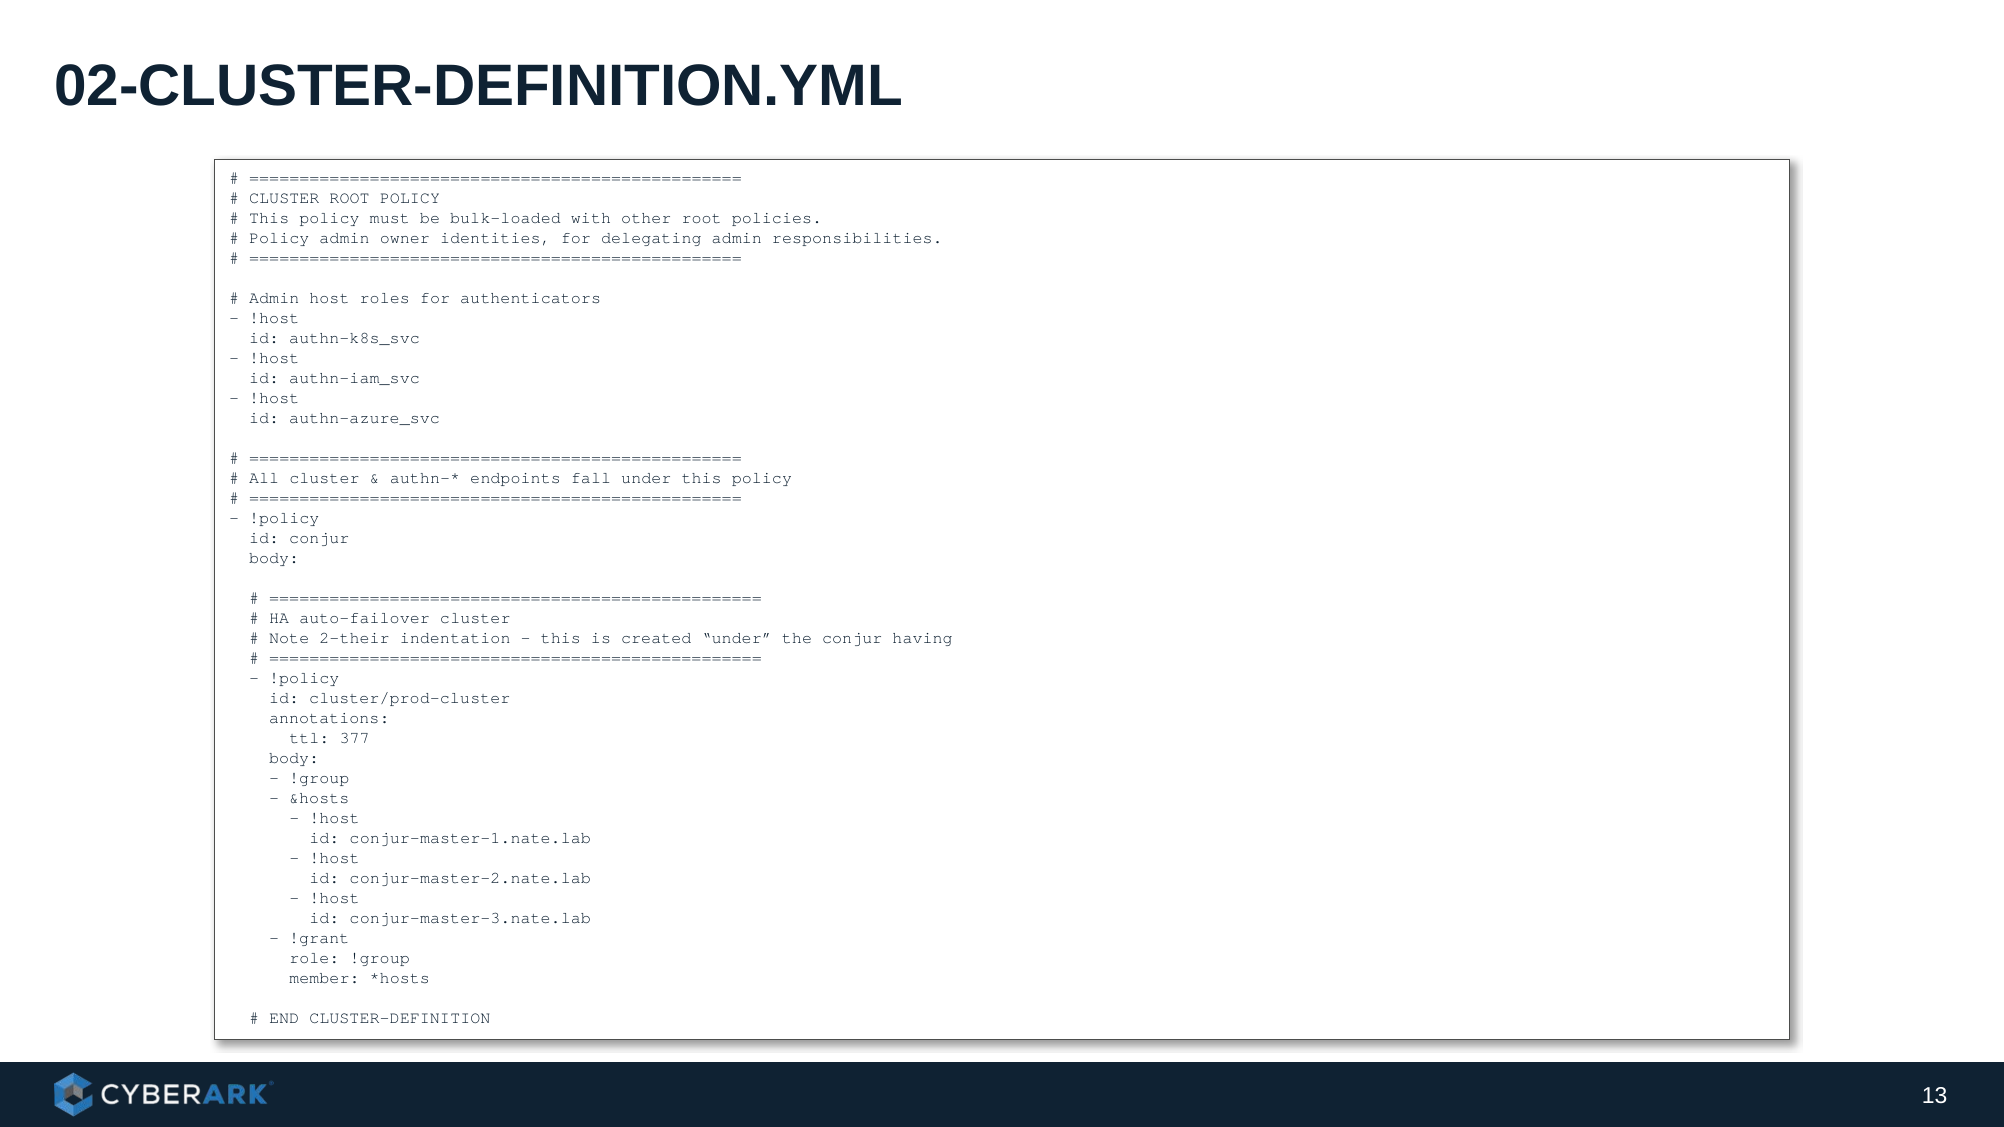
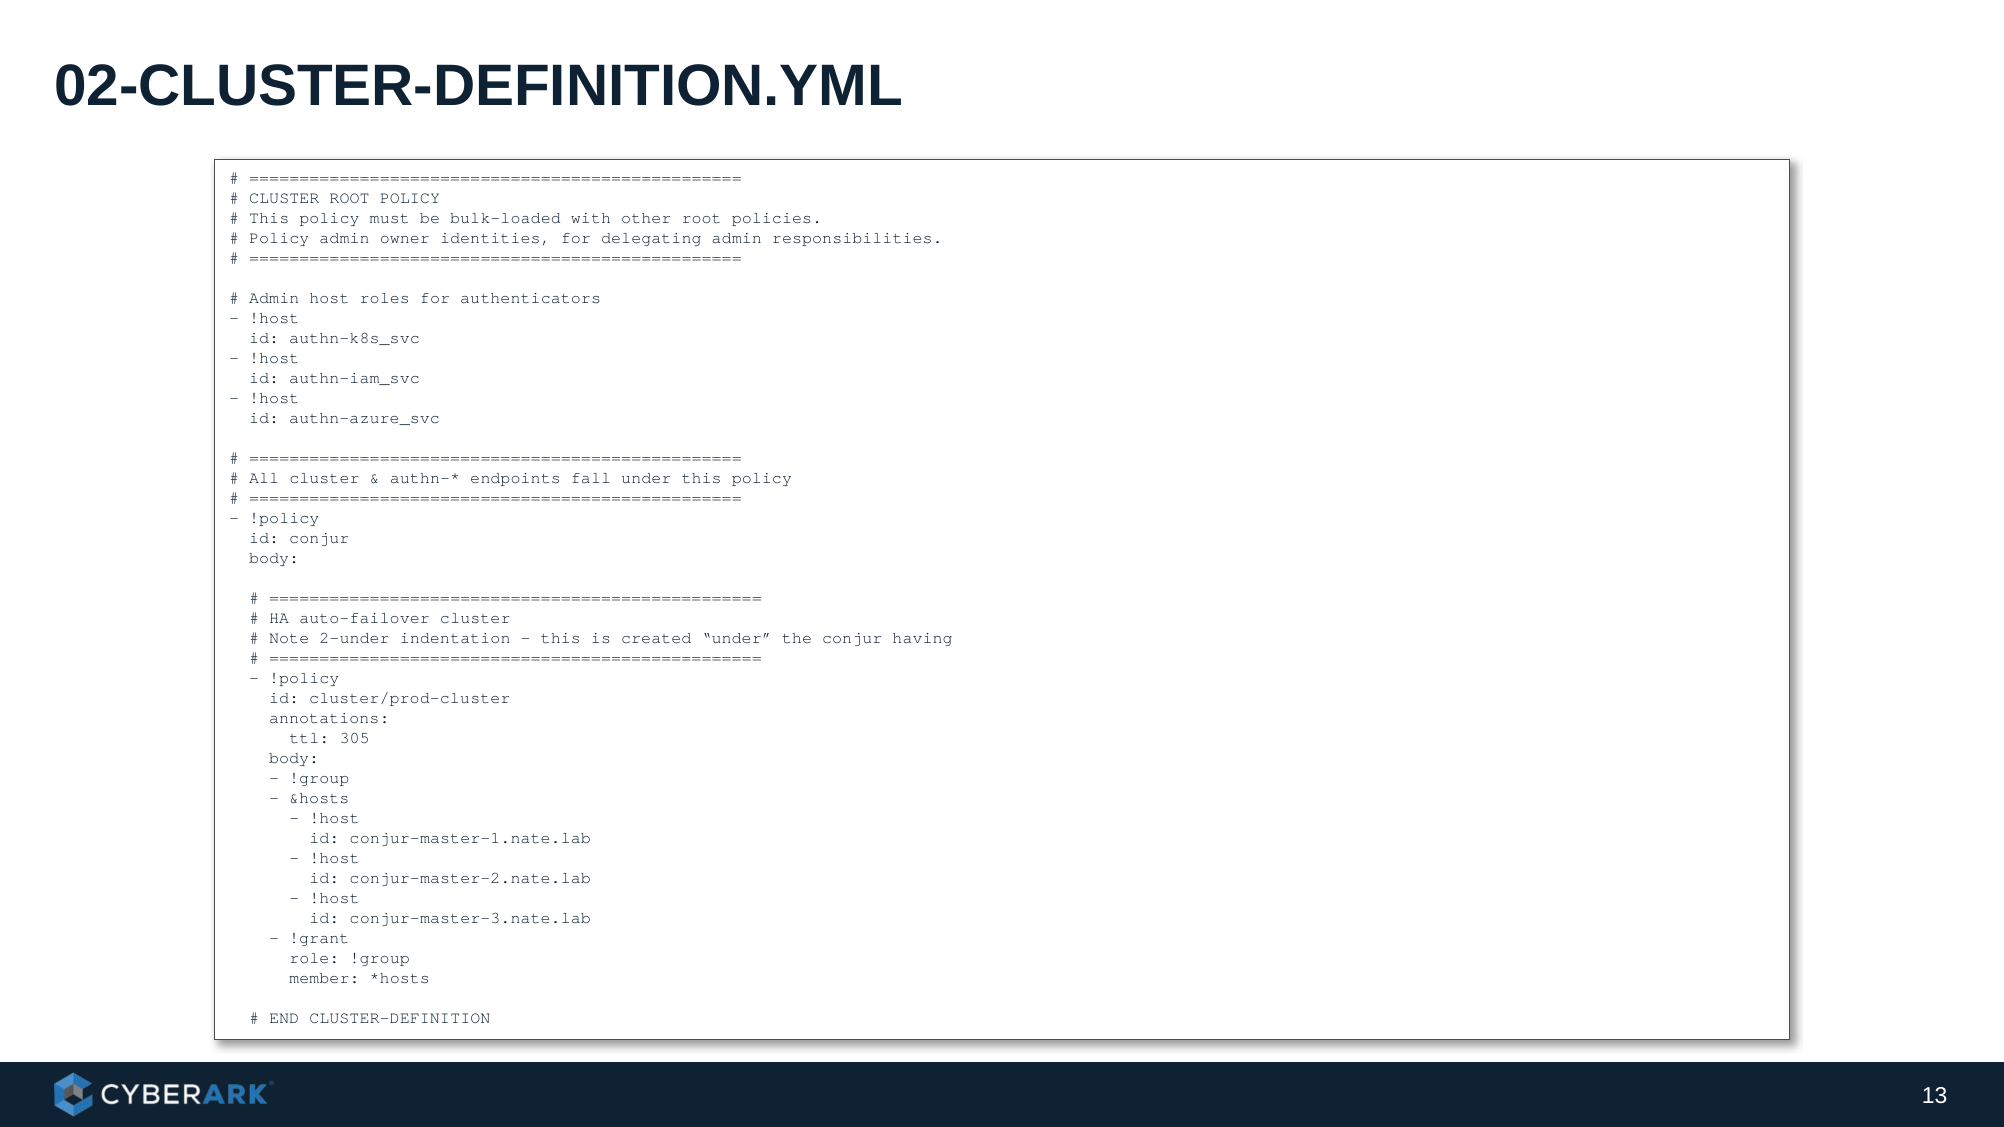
2-their: 2-their -> 2-under (355, 638)
377: 377 -> 305 (355, 738)
